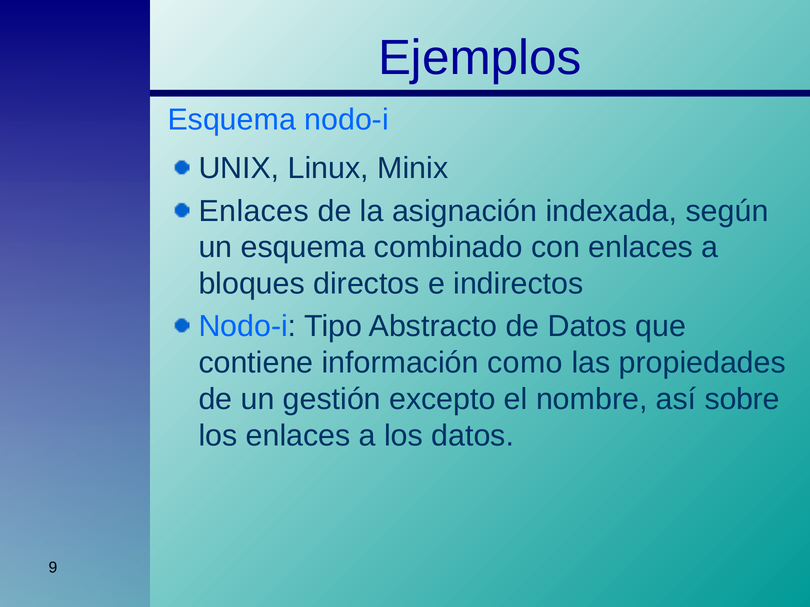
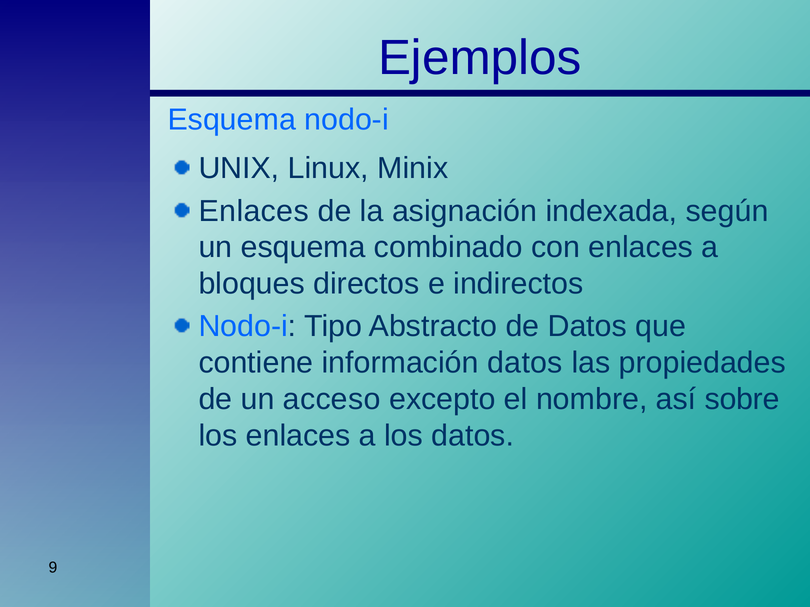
información como: como -> datos (525, 363)
gestión: gestión -> acceso (332, 400)
